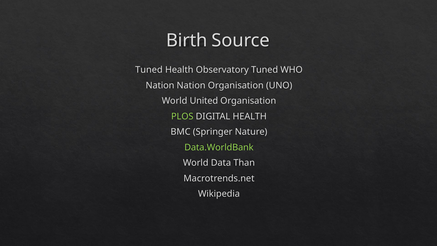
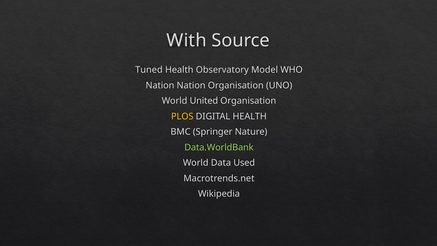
Birth: Birth -> With (187, 41)
Observatory Tuned: Tuned -> Model (265, 70)
PLOS colour: light green -> yellow (182, 116)
Than: Than -> Used (244, 163)
